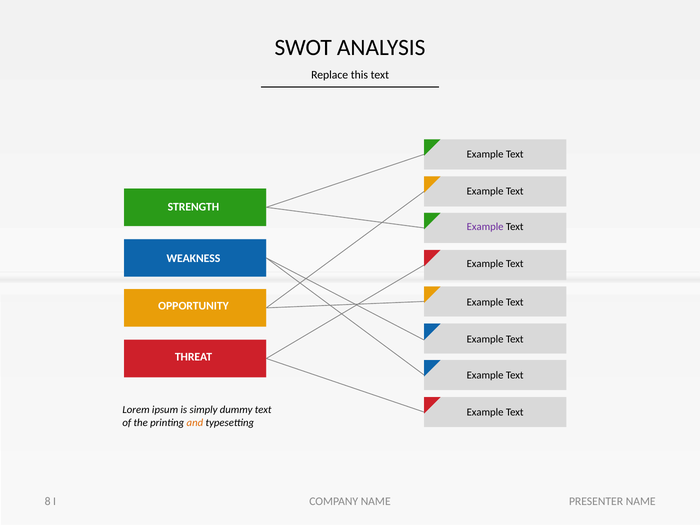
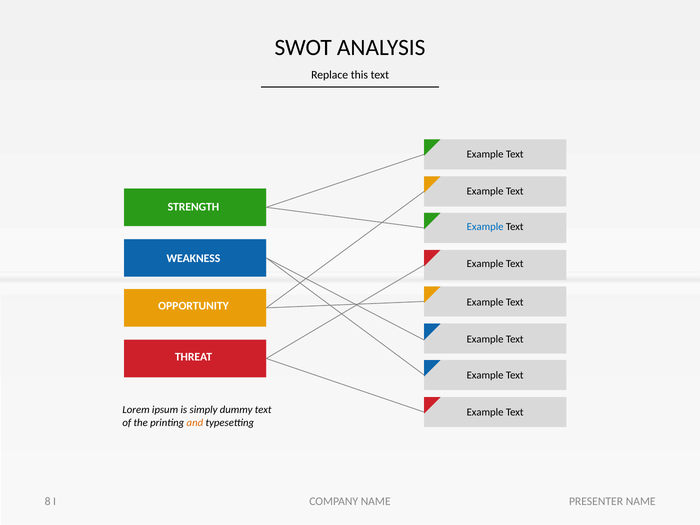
Example colour: purple -> blue (485, 227)
